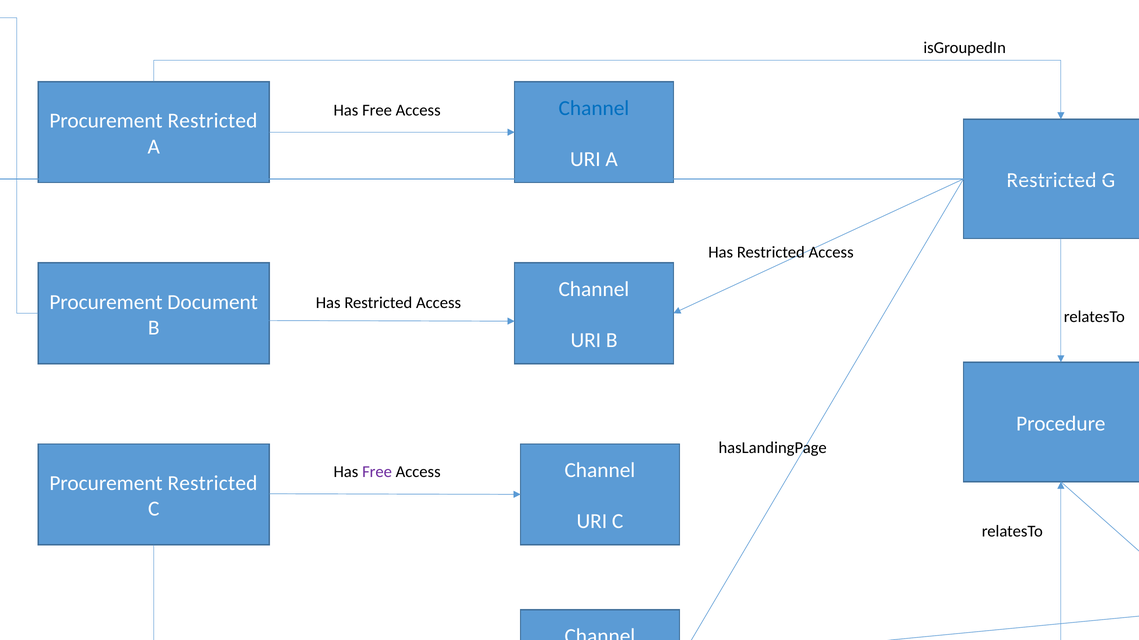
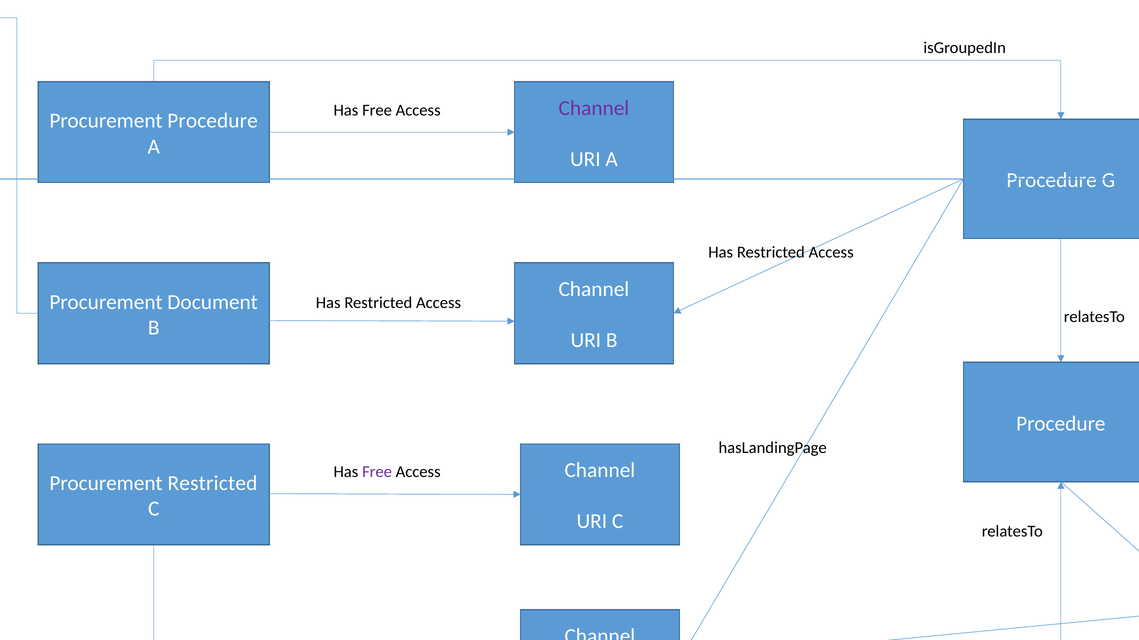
Channel colour: blue -> purple (594, 108)
Restricted: Restricted -> Procedure (213, 121)
Restricted: Restricted -> Procedure (1052, 181)
